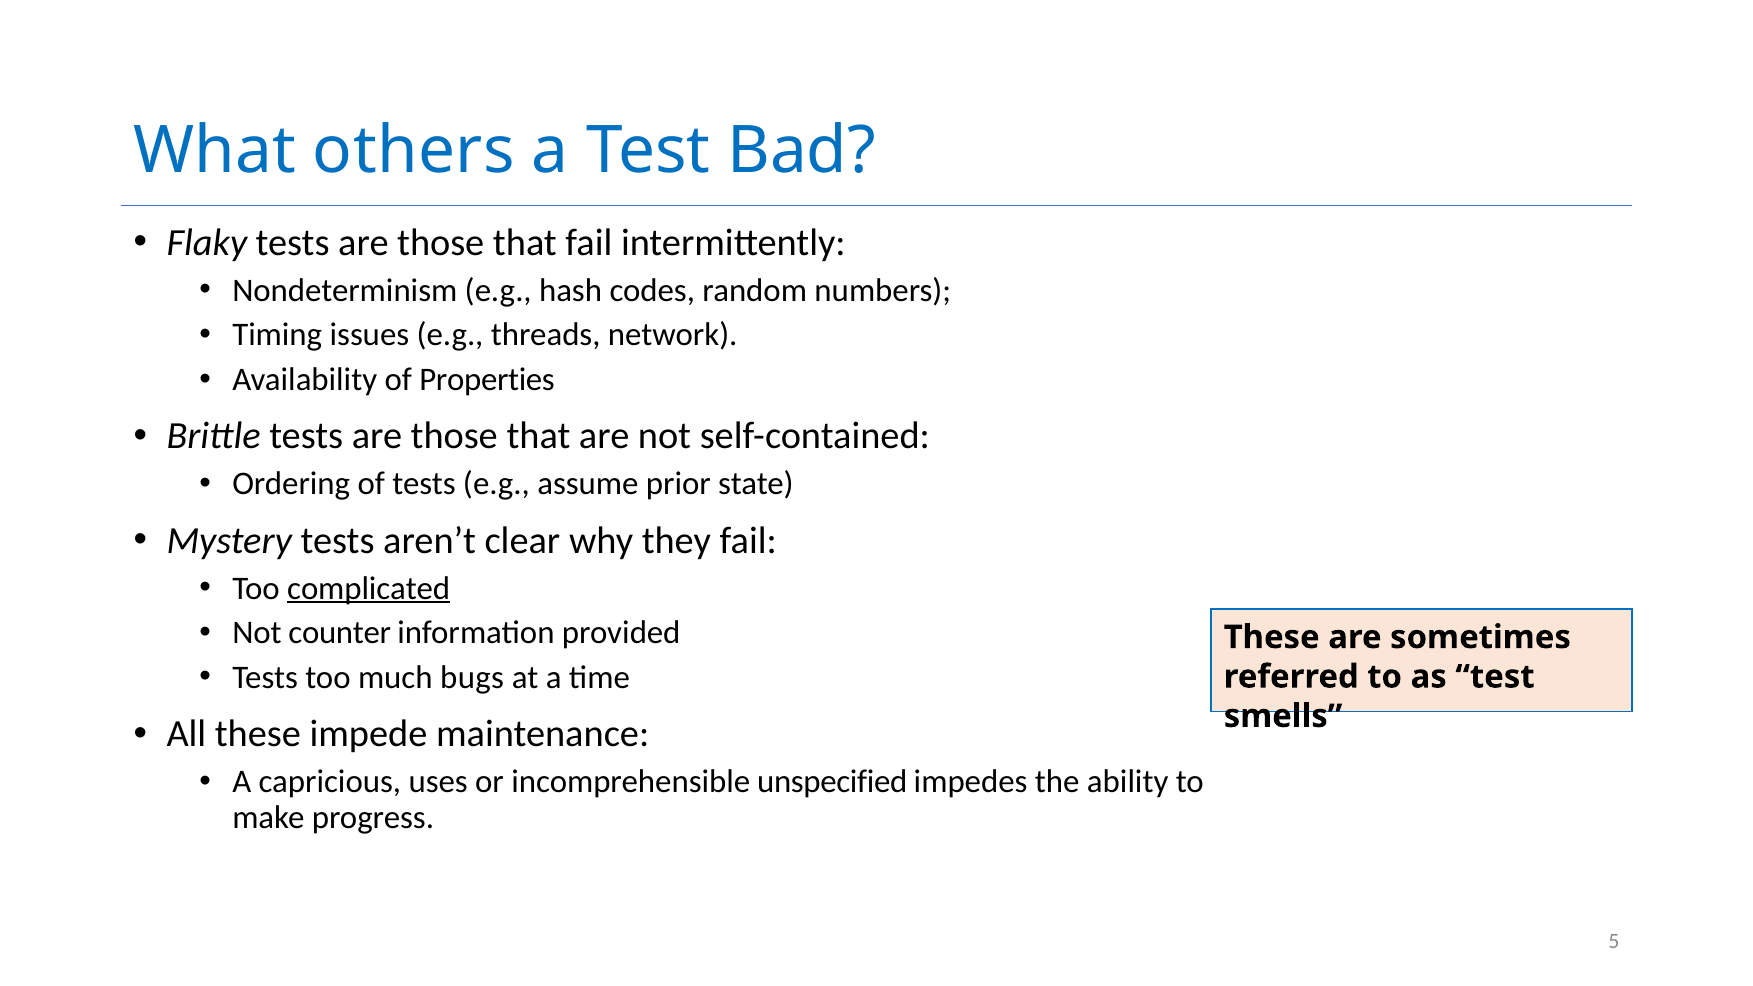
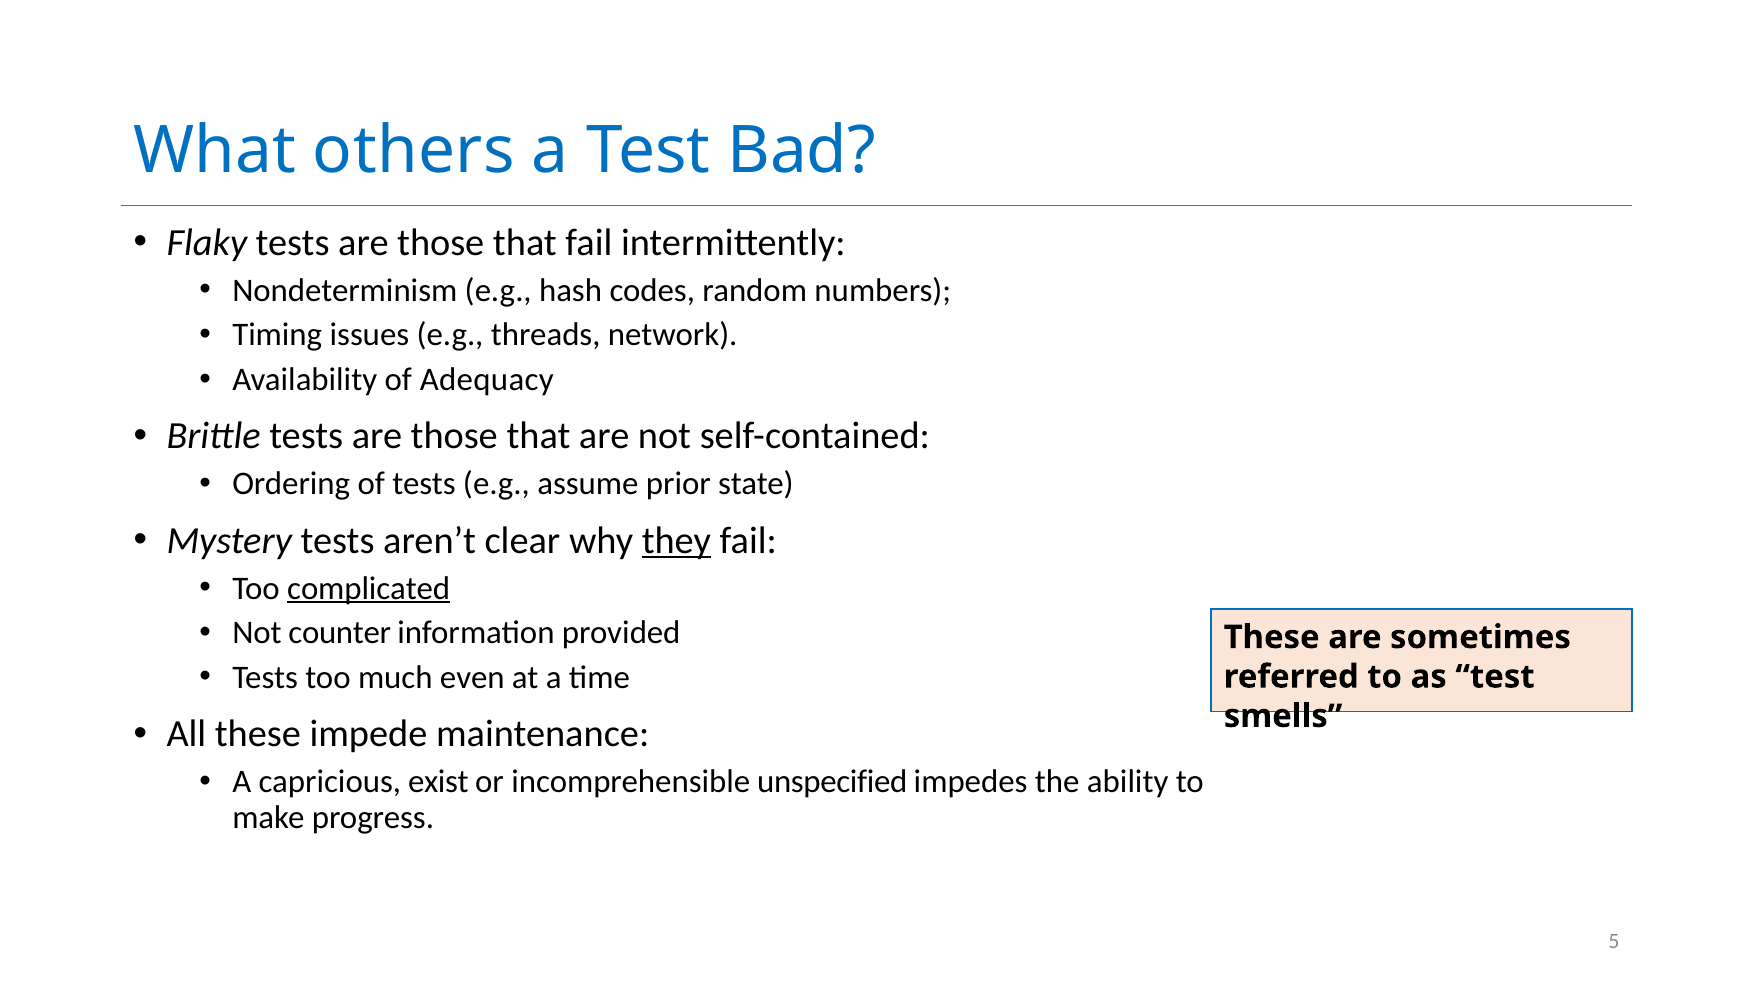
Properties: Properties -> Adequacy (487, 380)
they underline: none -> present (677, 541)
bugs: bugs -> even (472, 677)
uses: uses -> exist (438, 782)
